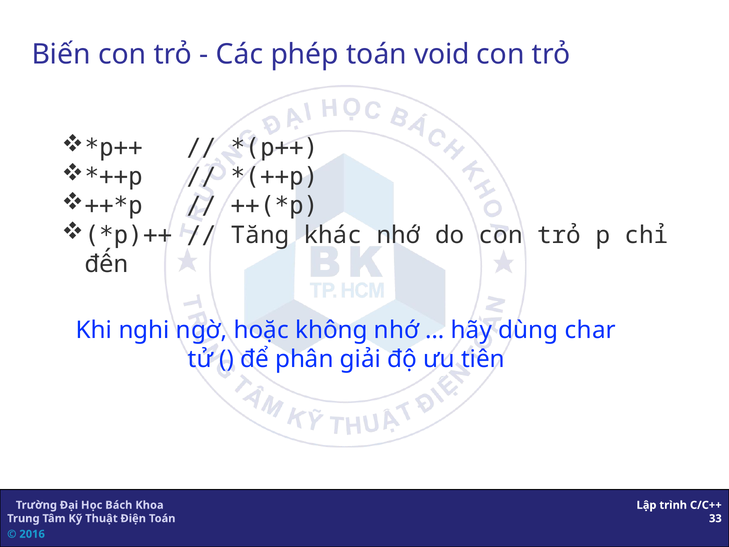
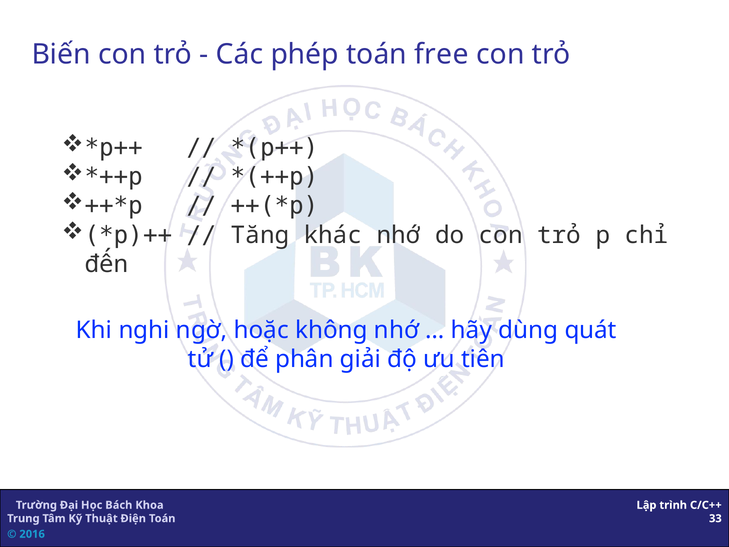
void: void -> free (442, 54)
char: char -> quát (591, 330)
